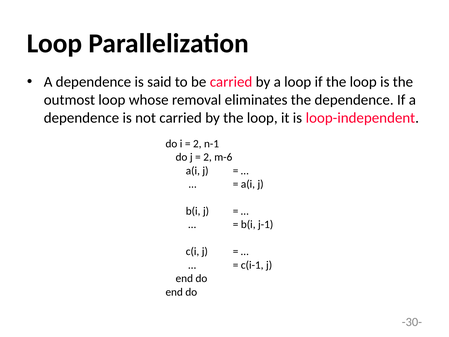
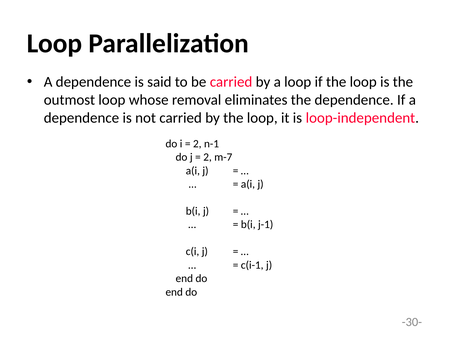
m-6: m-6 -> m-7 (223, 157)
